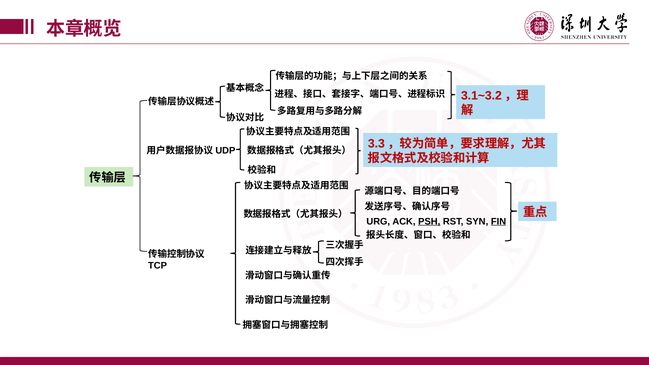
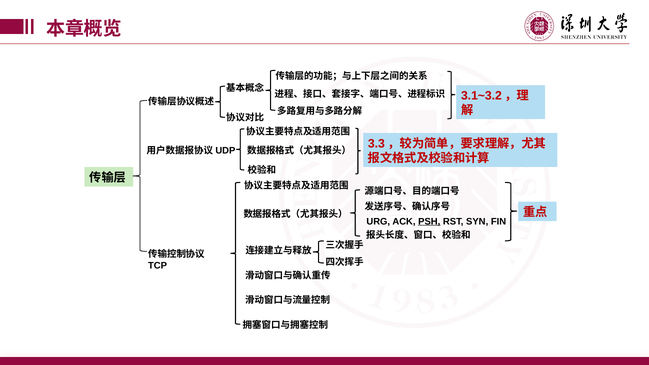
FIN underline: present -> none (499, 221)
